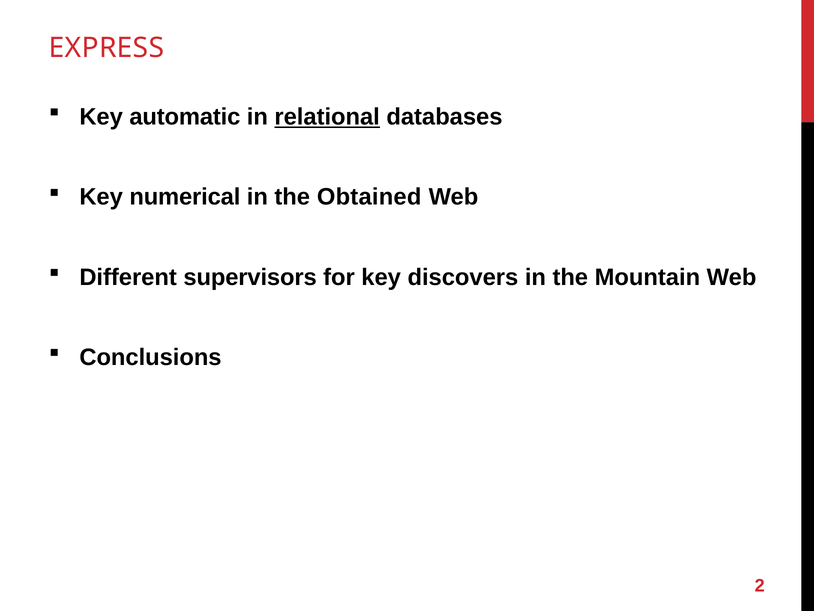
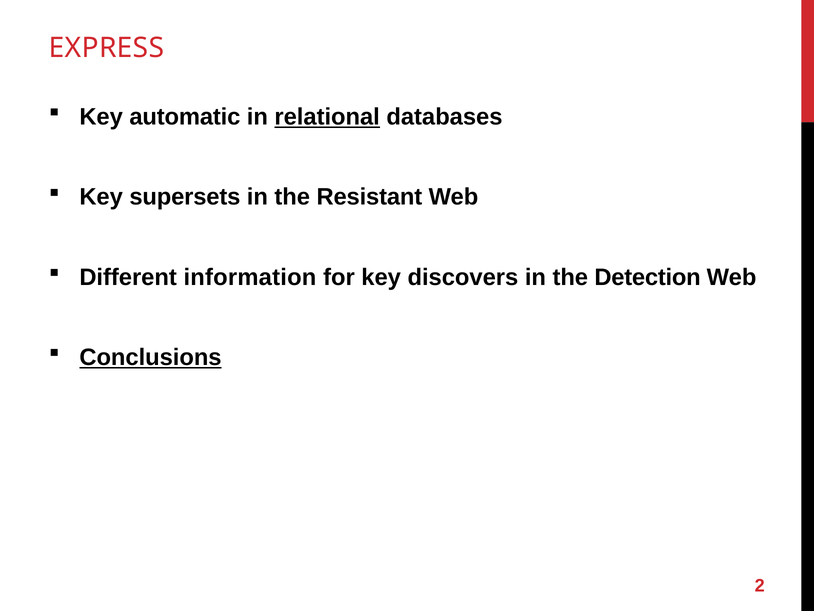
numerical: numerical -> supersets (185, 197)
Obtained: Obtained -> Resistant (369, 197)
supervisors: supervisors -> information (250, 277)
Mountain: Mountain -> Detection (648, 277)
Conclusions underline: none -> present (150, 357)
